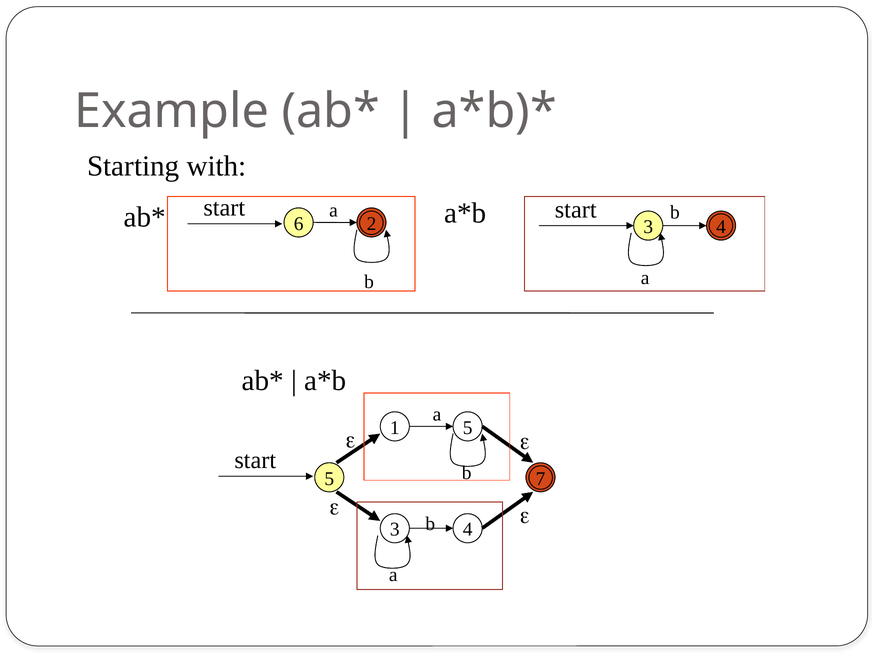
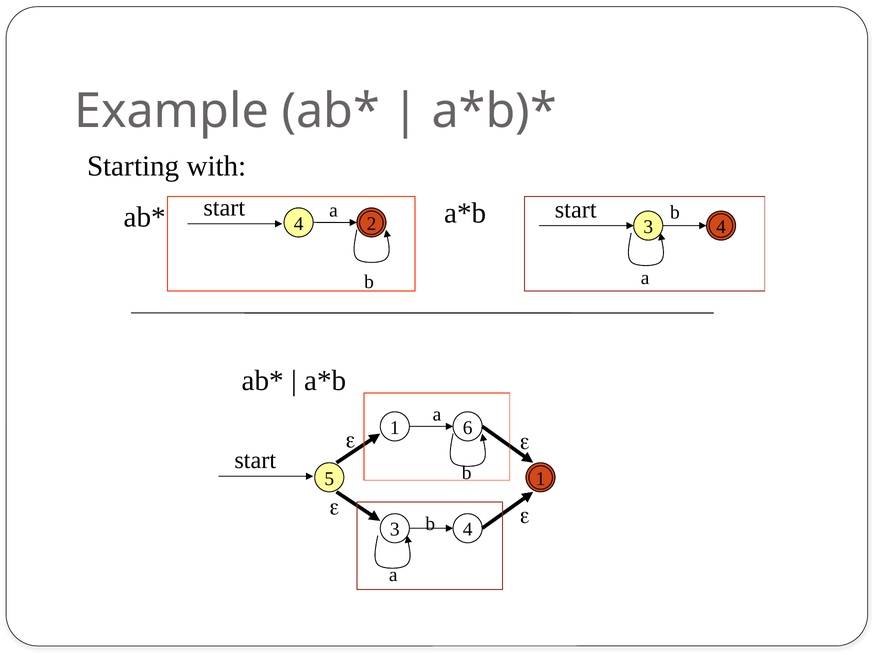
6: 6 -> 4 (299, 224)
1 5: 5 -> 6 (468, 428)
5 7: 7 -> 1 (541, 479)
